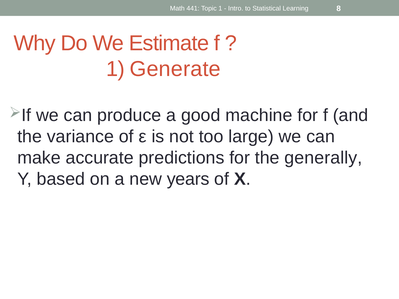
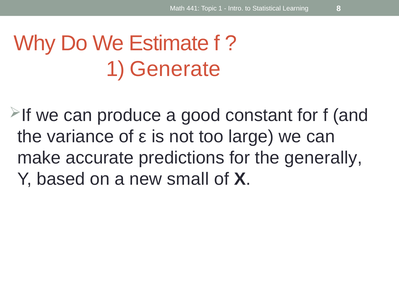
machine: machine -> constant (259, 115)
years: years -> small (188, 179)
